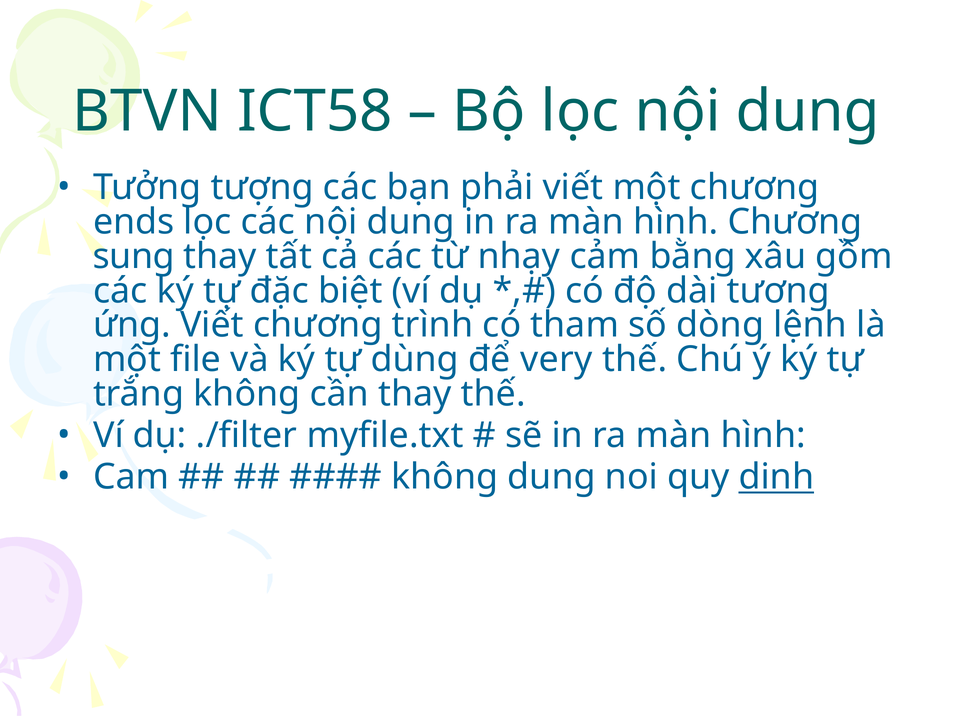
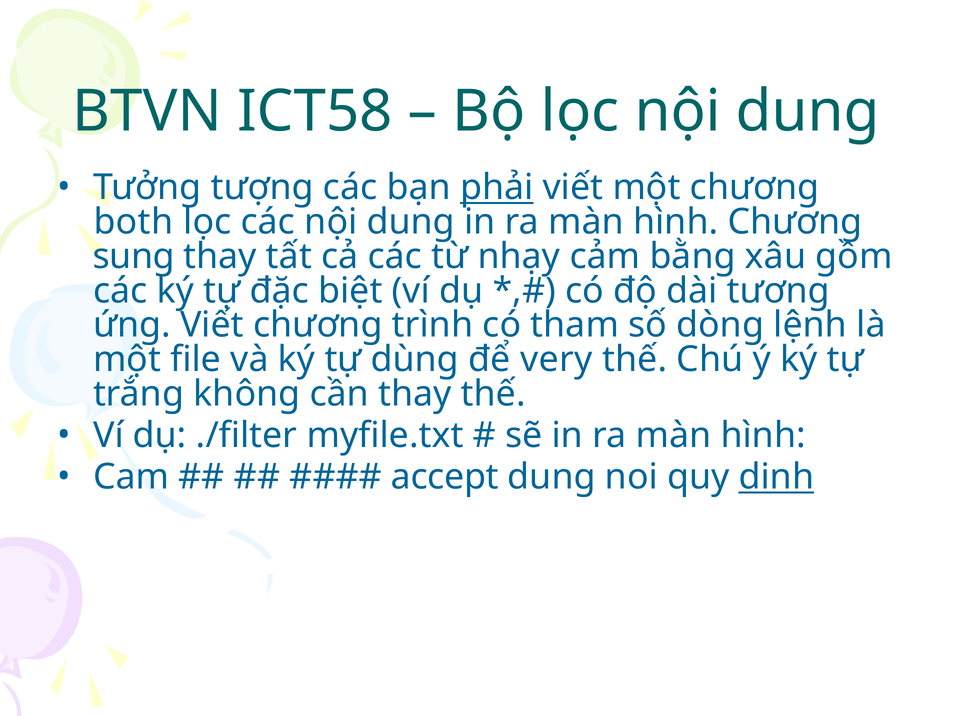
phải underline: none -> present (497, 187)
ends: ends -> both (133, 222)
không: không -> accept (445, 477)
